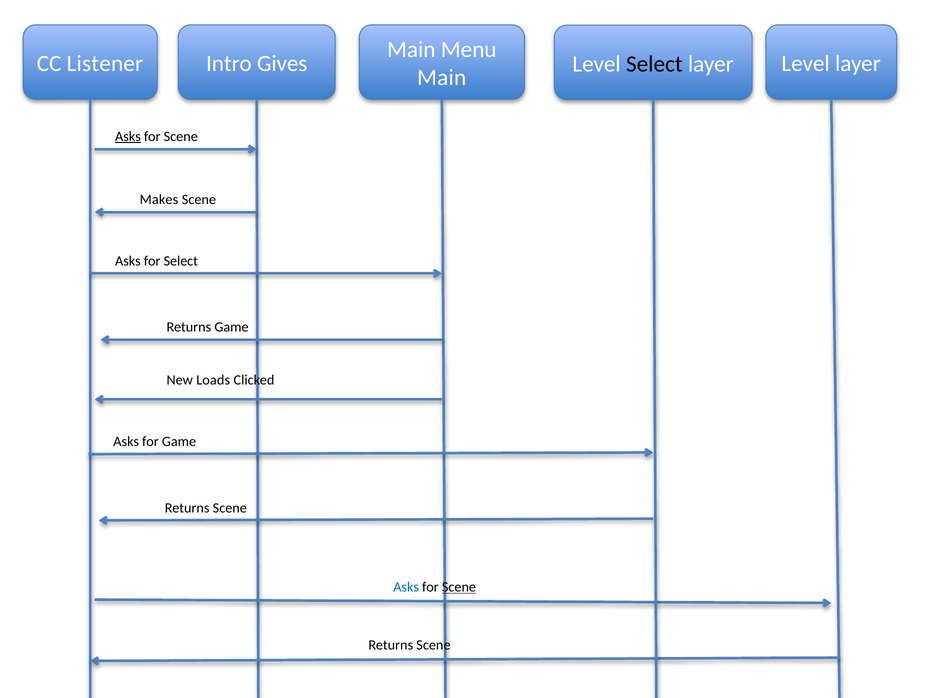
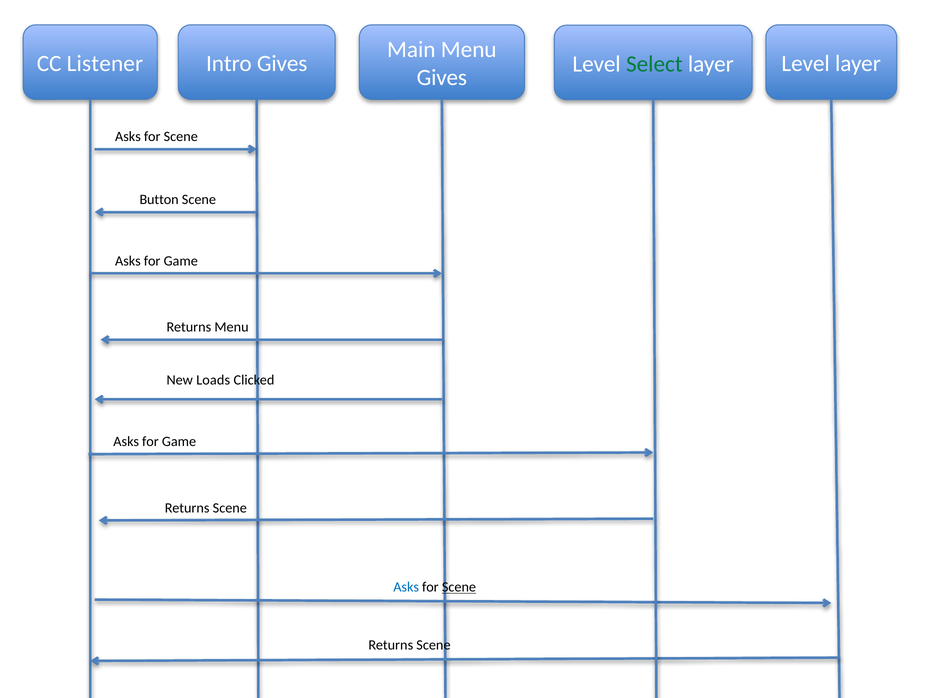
Select colour: black -> green (654, 64)
Main: Main -> Gives (442, 78)
Asks underline: present -> none (128, 136)
Makes: Makes -> Button (159, 199)
Select: Select -> Game (181, 261)
Returns Game: Game -> Menu (232, 327)
